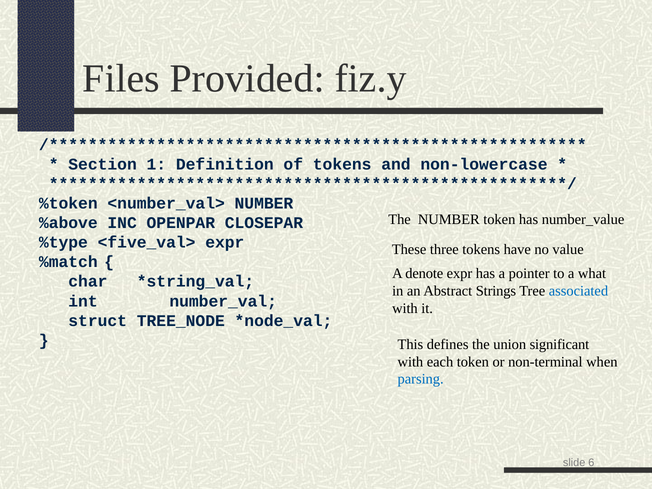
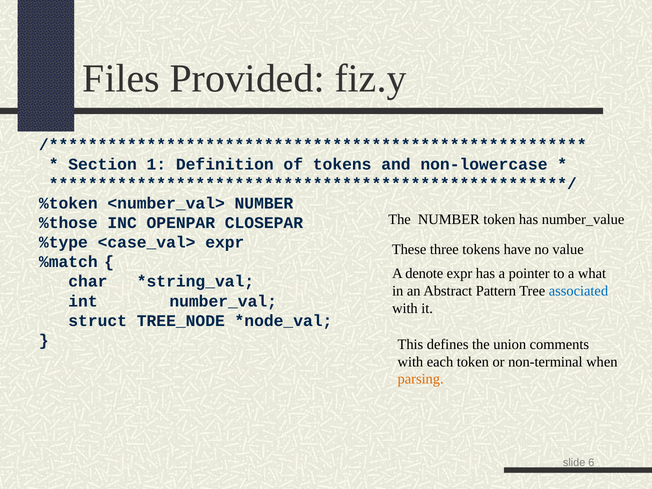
%above: %above -> %those (68, 223)
<five_val>: <five_val> -> <case_val> (147, 242)
Strings: Strings -> Pattern (496, 291)
significant: significant -> comments (559, 344)
parsing colour: blue -> orange (421, 379)
